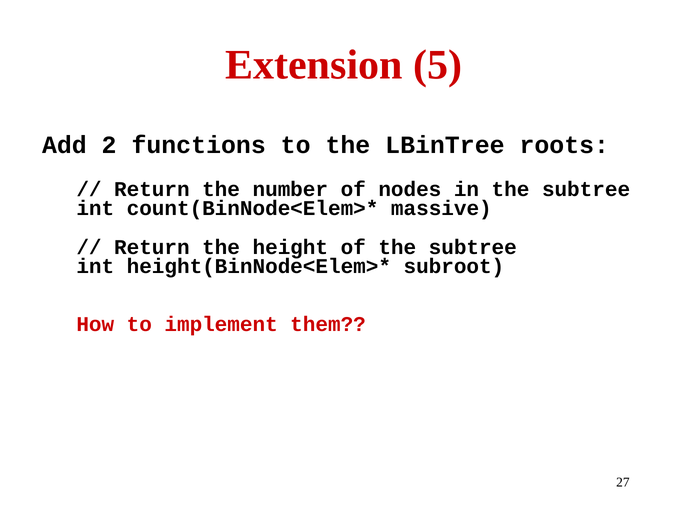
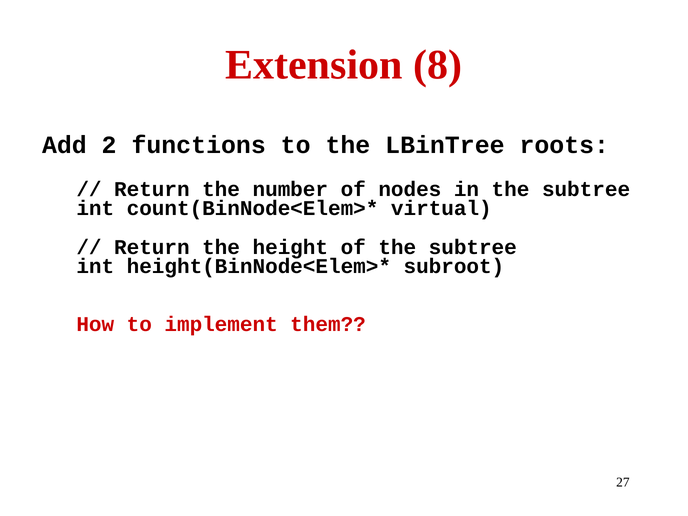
5: 5 -> 8 (438, 65)
massive: massive -> virtual (441, 208)
